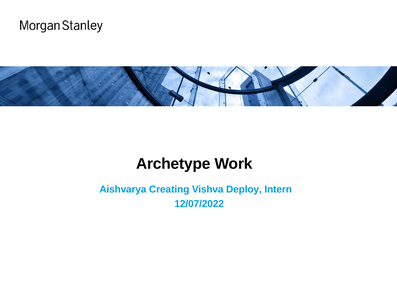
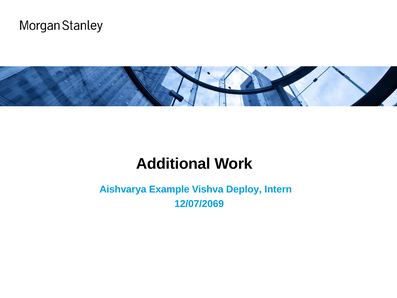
Archetype: Archetype -> Additional (173, 164)
Creating: Creating -> Example (169, 189)
12/07/2022: 12/07/2022 -> 12/07/2069 (199, 204)
